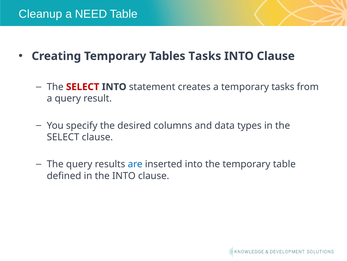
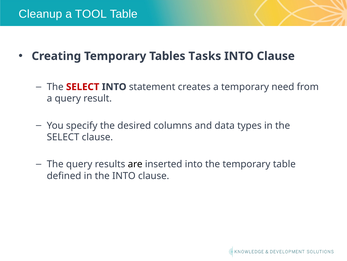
NEED: NEED -> TOOL (91, 14)
temporary tasks: tasks -> need (283, 87)
are colour: blue -> black (135, 164)
